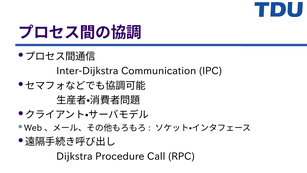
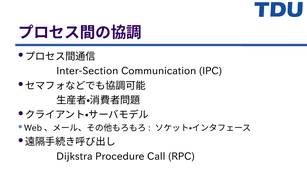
Inter-Dijkstra: Inter-Dijkstra -> Inter-Section (87, 71)
